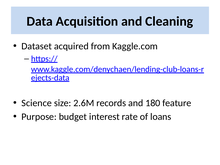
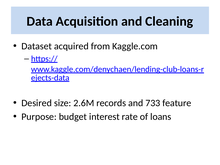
Science: Science -> Desired (37, 103)
180: 180 -> 733 (153, 103)
